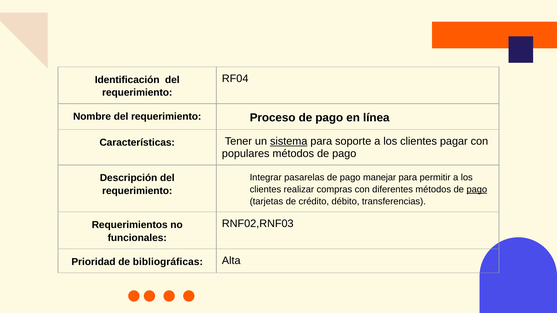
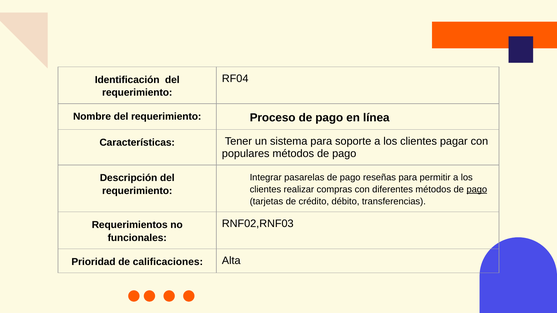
sistema underline: present -> none (289, 142)
manejar: manejar -> reseñas (380, 178)
bibliográficas: bibliográficas -> calificaciones (168, 262)
